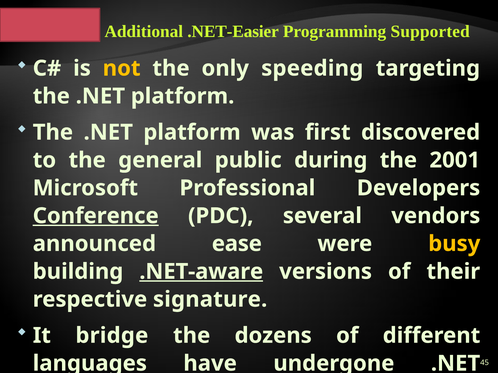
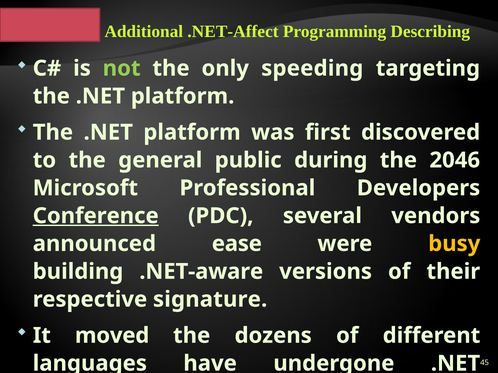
.NET-Easier: .NET-Easier -> .NET-Affect (233, 32)
Supported: Supported -> Describing (430, 32)
not colour: yellow -> light green (122, 68)
2001: 2001 -> 2046 (455, 160)
.NET-aware underline: present -> none (201, 272)
bridge: bridge -> moved (112, 336)
